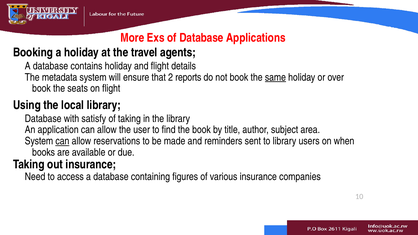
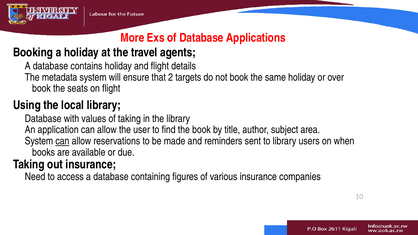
reports: reports -> targets (188, 77)
same underline: present -> none (275, 77)
satisfy: satisfy -> values (94, 119)
